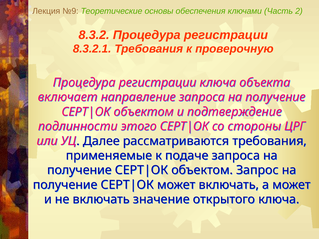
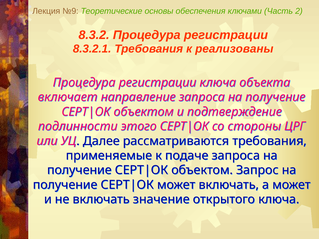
проверочную: проверочную -> реализованы (234, 49)
